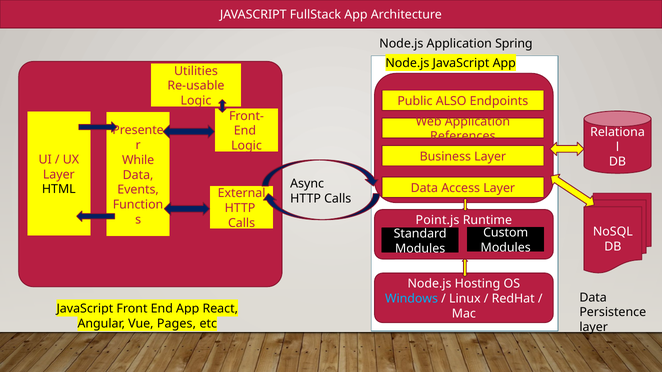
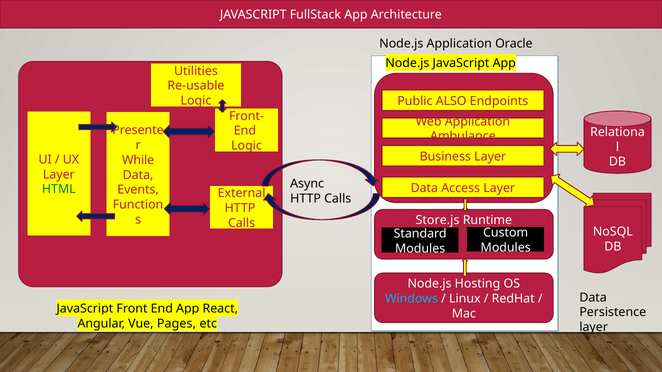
Spring: Spring -> Oracle (514, 44)
References: References -> Ambulance (463, 136)
HTML colour: black -> green (59, 190)
Point.js: Point.js -> Store.js (438, 220)
